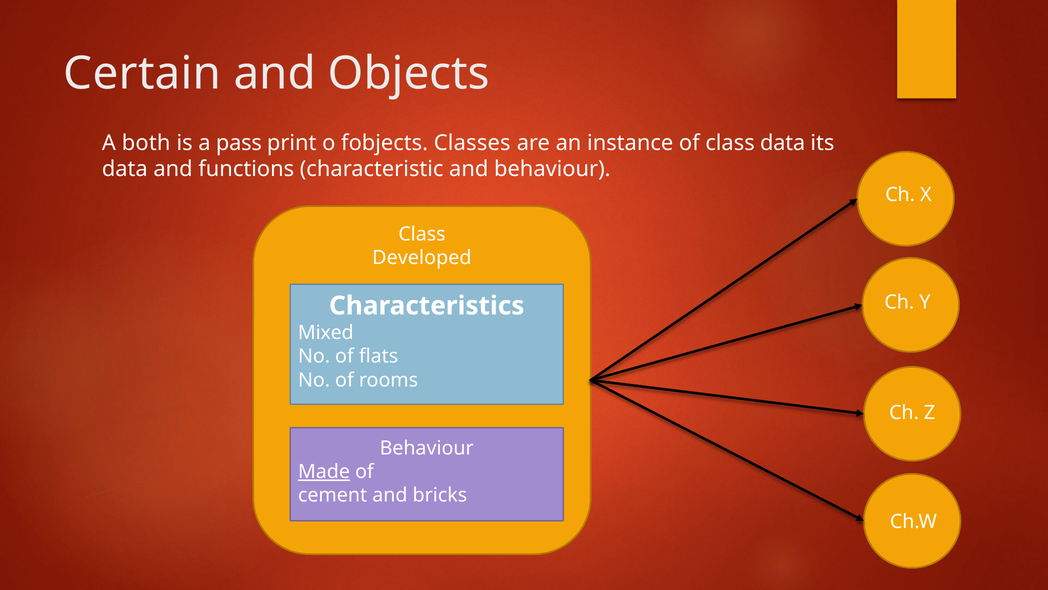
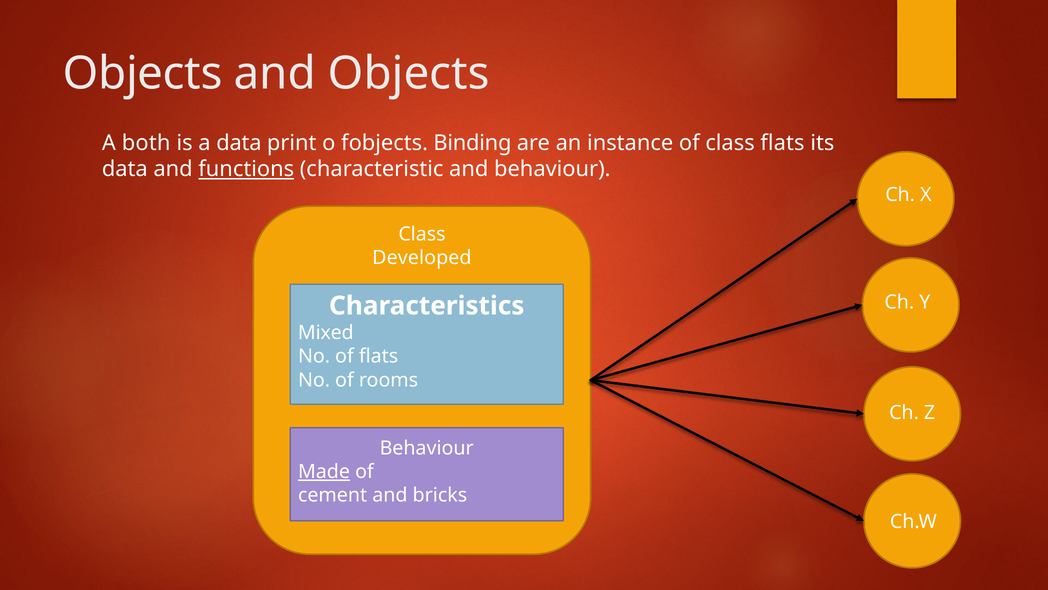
Certain: Certain -> Objects (143, 74)
a pass: pass -> data (239, 143)
Classes: Classes -> Binding (472, 143)
class data: data -> flats (782, 143)
functions underline: none -> present (246, 169)
